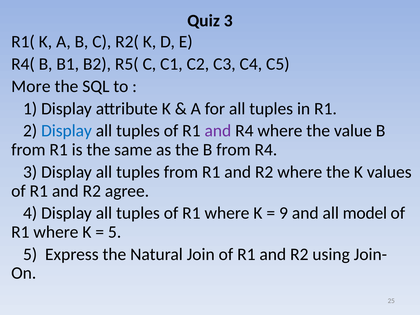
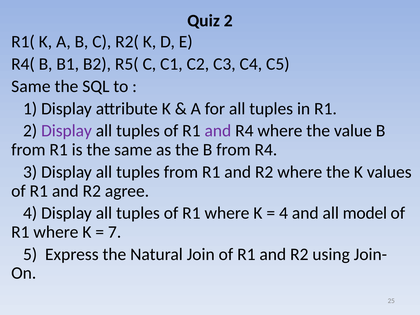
Quiz 3: 3 -> 2 (228, 21)
More: More -> Same (31, 86)
Display colour: blue -> purple (66, 131)
9: 9 -> 4 (284, 213)
5: 5 -> 7 (115, 232)
